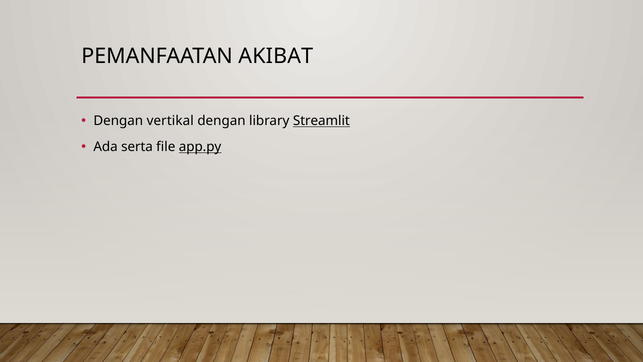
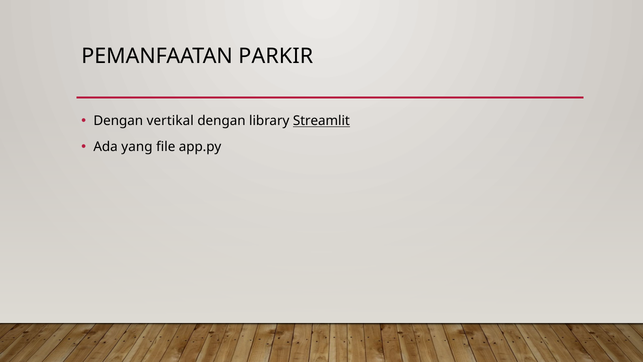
AKIBAT: AKIBAT -> PARKIR (276, 56)
serta: serta -> yang (137, 147)
app.py underline: present -> none (200, 147)
